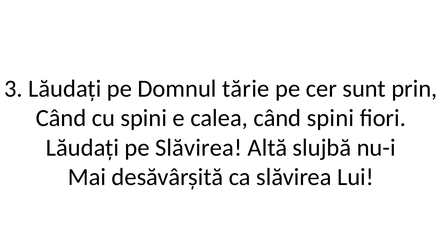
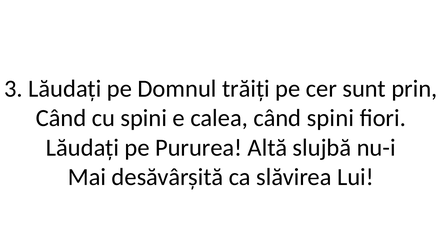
tărie: tărie -> trăiți (246, 88)
pe Slăvirea: Slăvirea -> Pururea (199, 147)
